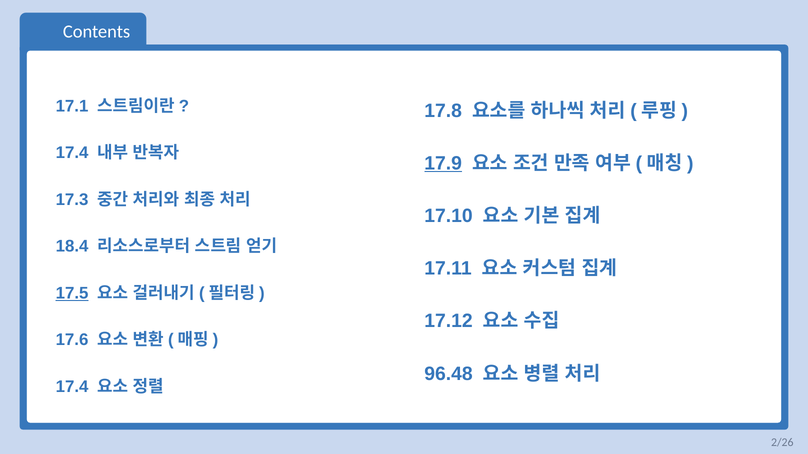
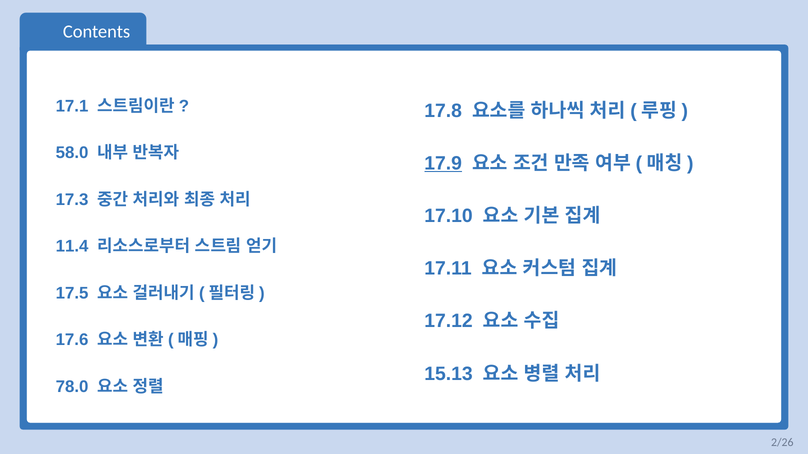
17.4: 17.4 -> 58.0 (72, 153)
18.4: 18.4 -> 11.4 (72, 247)
17.5 underline: present -> none (72, 294)
96.48: 96.48 -> 15.13 (449, 374)
17.4: 17.4 -> 78.0 (72, 387)
